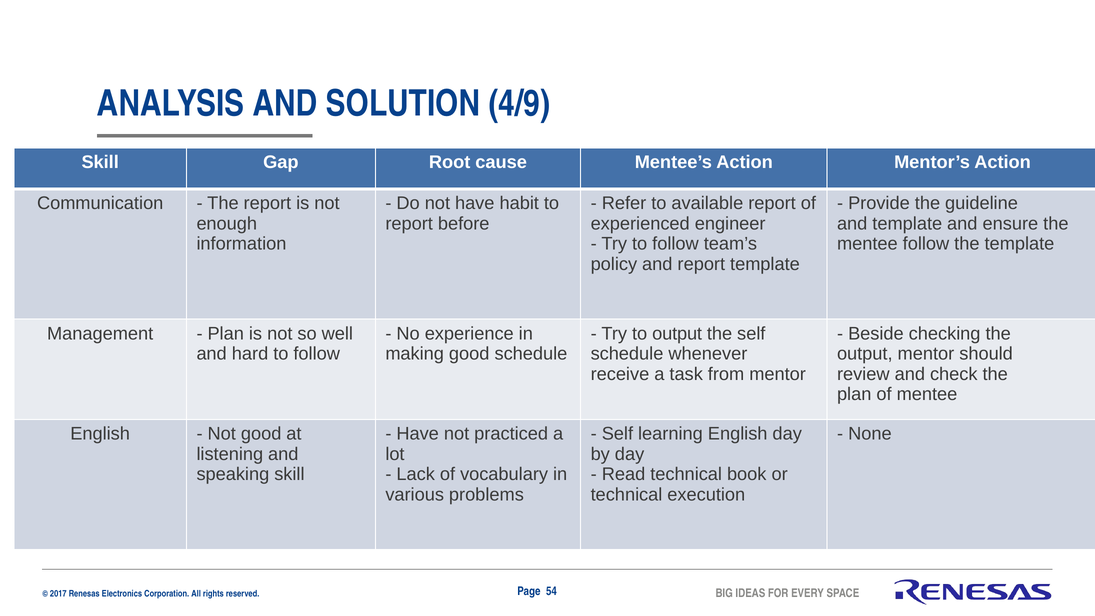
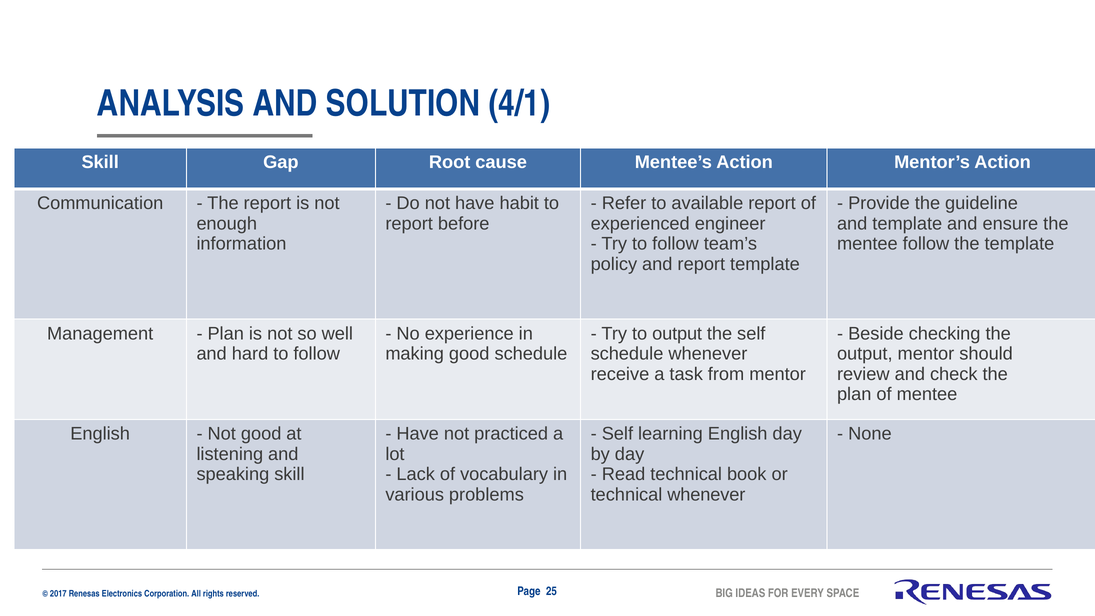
4/9: 4/9 -> 4/1 (519, 104)
technical execution: execution -> whenever (706, 495)
54: 54 -> 25 (551, 591)
